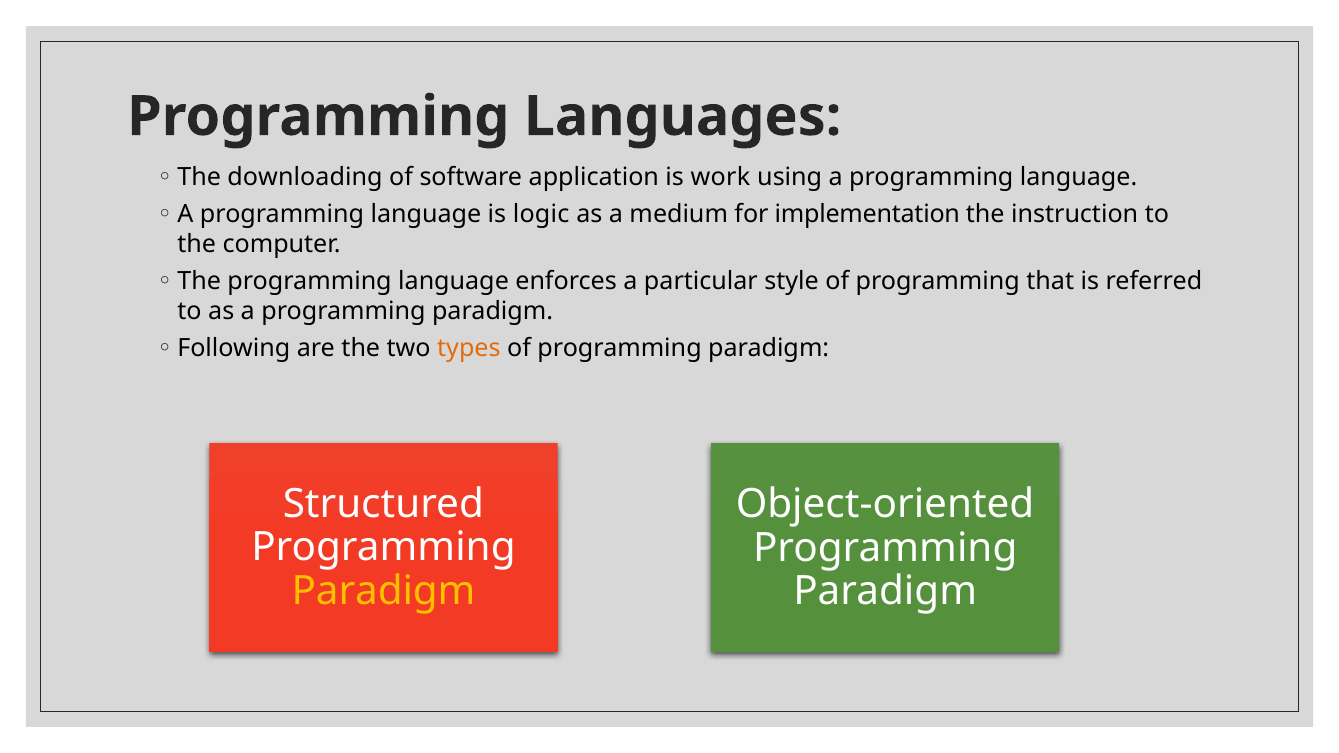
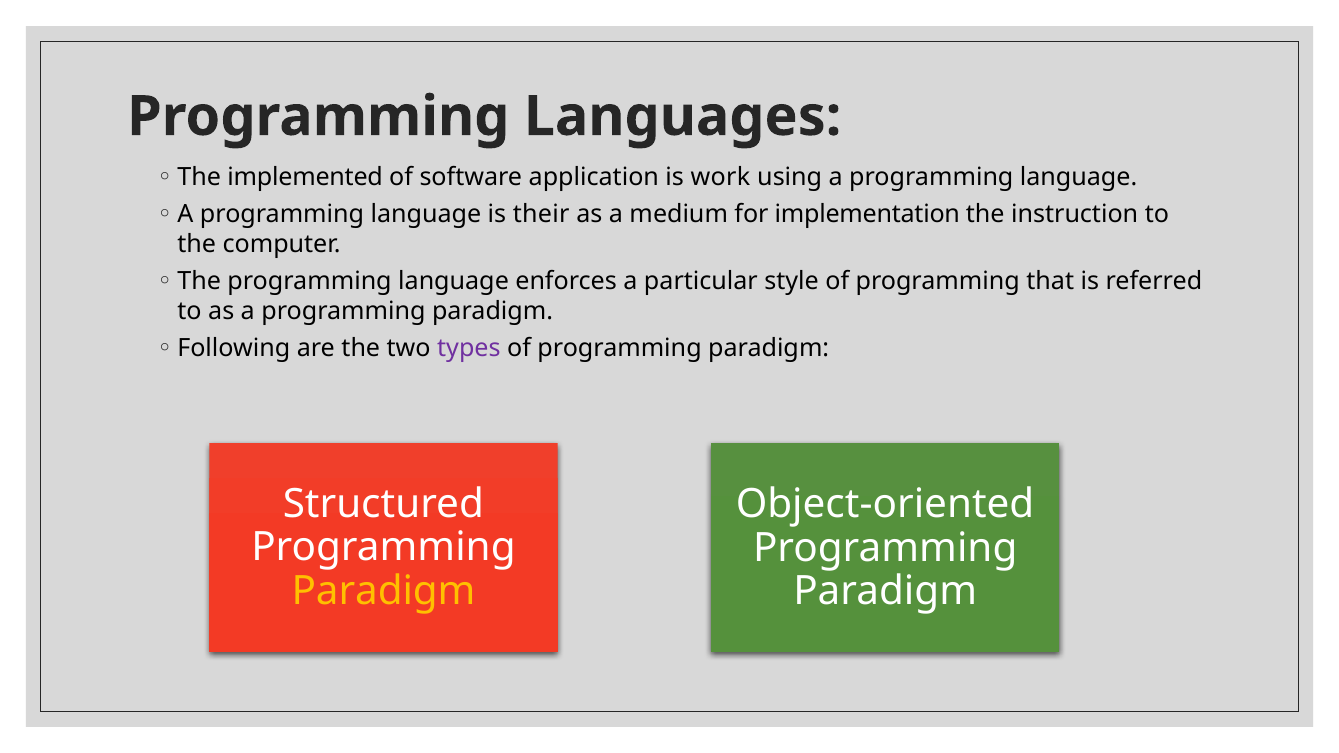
downloading: downloading -> implemented (305, 177)
logic: logic -> their (541, 214)
types colour: orange -> purple (469, 349)
